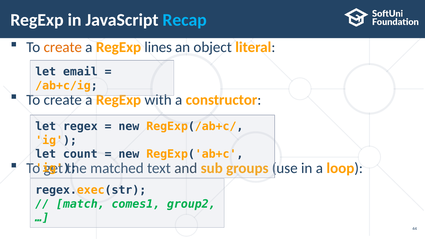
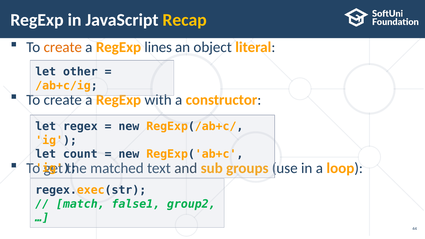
Recap colour: light blue -> yellow (185, 20)
email: email -> other (80, 72)
comes1: comes1 -> false1 (136, 204)
